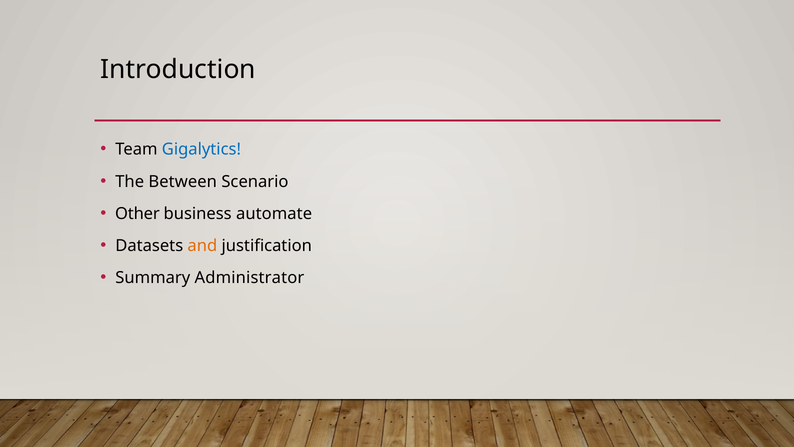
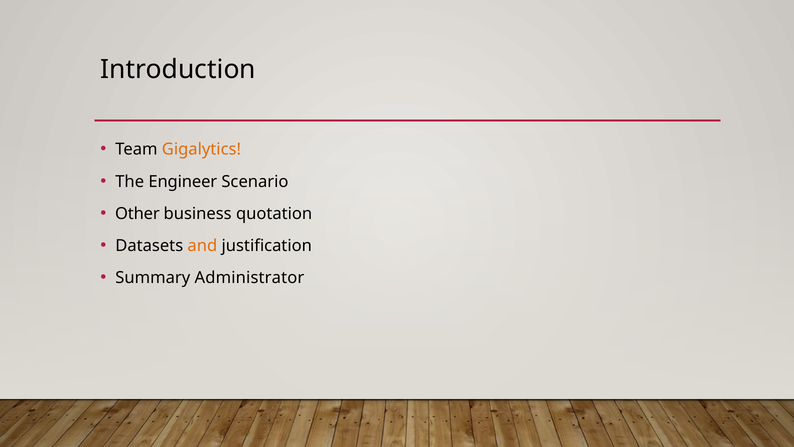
Gigalytics colour: blue -> orange (201, 149)
Between: Between -> Engineer (183, 181)
automate: automate -> quotation (274, 213)
